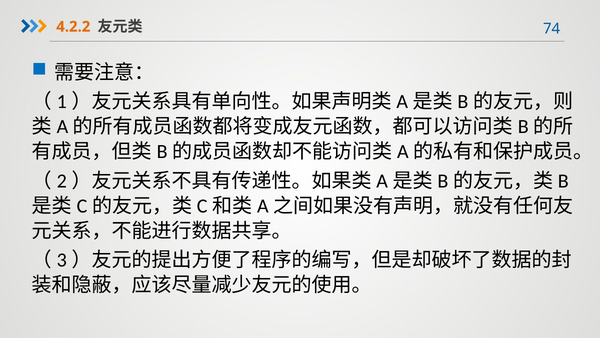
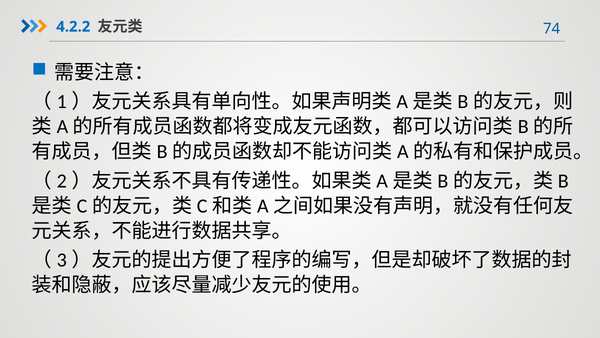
4.2.2 colour: orange -> blue (73, 27)
